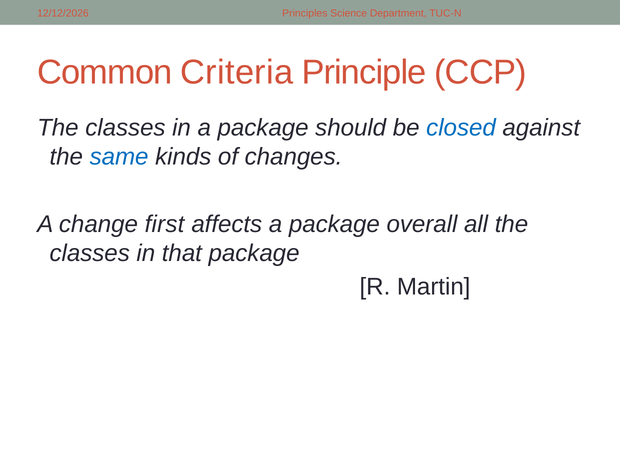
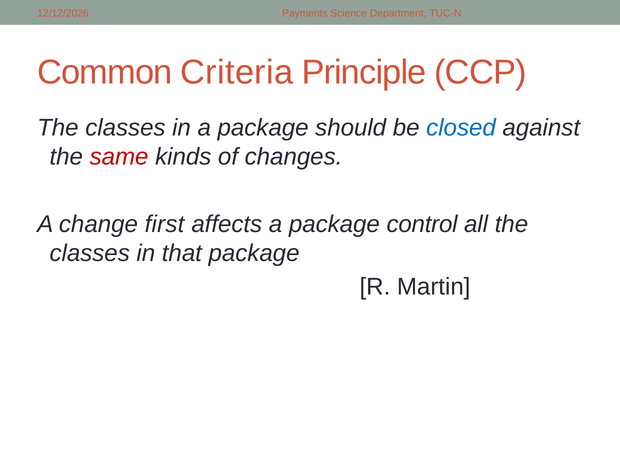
Principles: Principles -> Payments (305, 13)
same colour: blue -> red (119, 157)
overall: overall -> control (422, 224)
